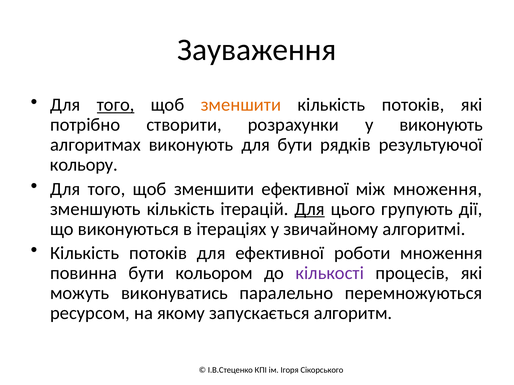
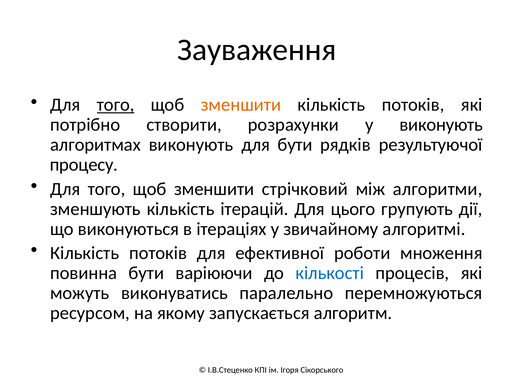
кольору: кольору -> процесу (84, 165)
зменшити ефективної: ефективної -> стрічковий (305, 189)
між множення: множення -> алгоритми (438, 189)
Для underline: present -> none (310, 209)
кольором: кольором -> варіюючи (214, 273)
кількості colour: purple -> blue (330, 273)
